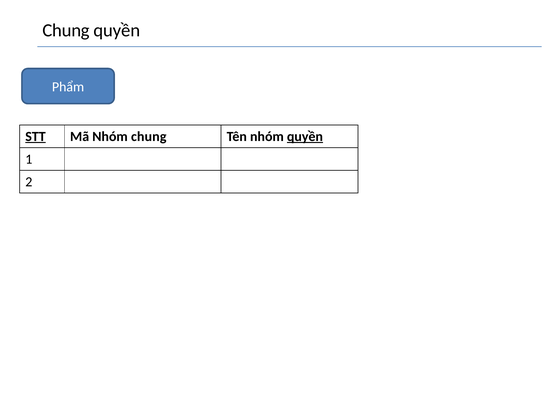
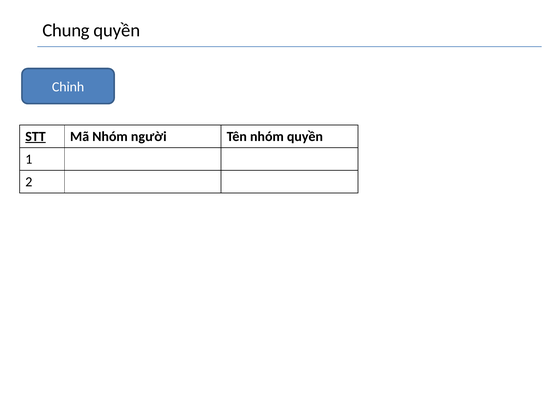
Phẩm: Phẩm -> Chỉnh (68, 87)
Nhóm chung: chung -> người (149, 137)
quyền underline: present -> none (305, 137)
